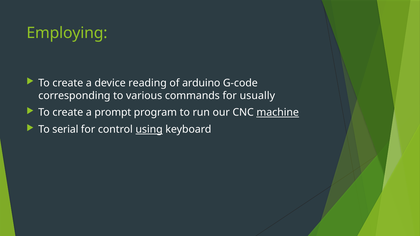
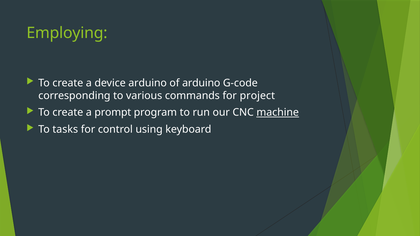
device reading: reading -> arduino (148, 83)
usually: usually -> project (257, 96)
serial: serial -> tasks (65, 130)
using underline: present -> none (149, 130)
